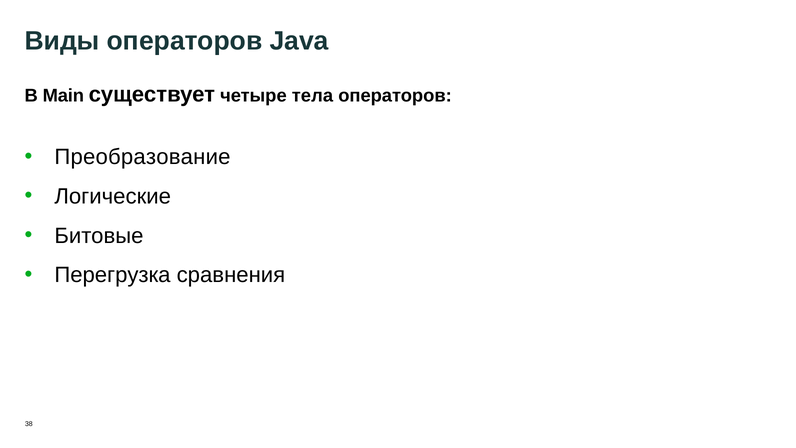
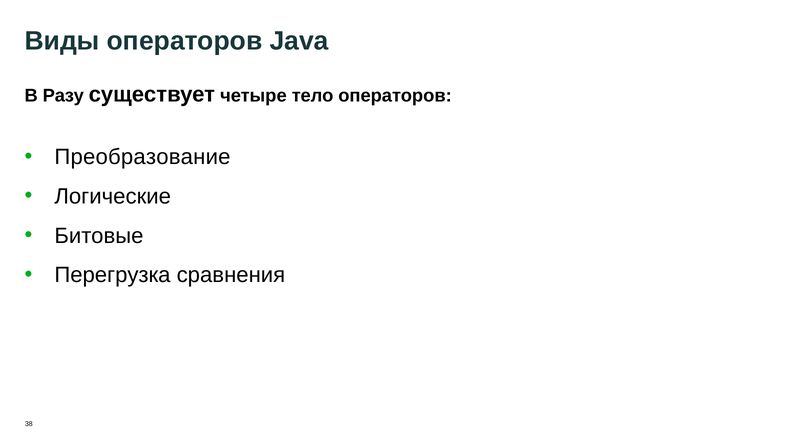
Main: Main -> Разу (63, 96)
тела: тела -> тело (313, 96)
